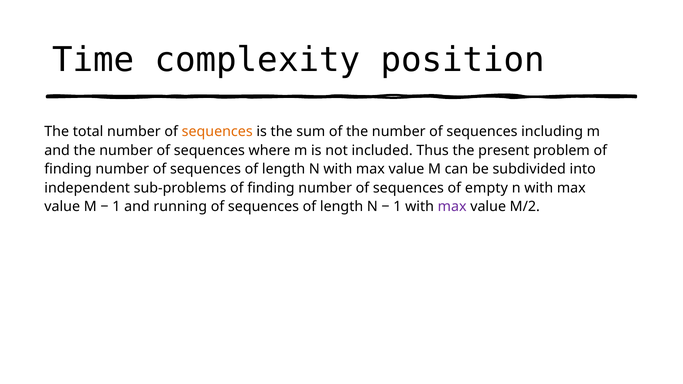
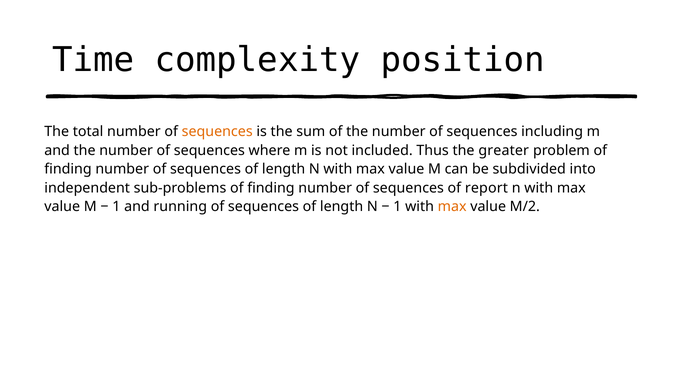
present: present -> greater (504, 150)
empty: empty -> report (486, 188)
max colour: purple -> orange (452, 207)
